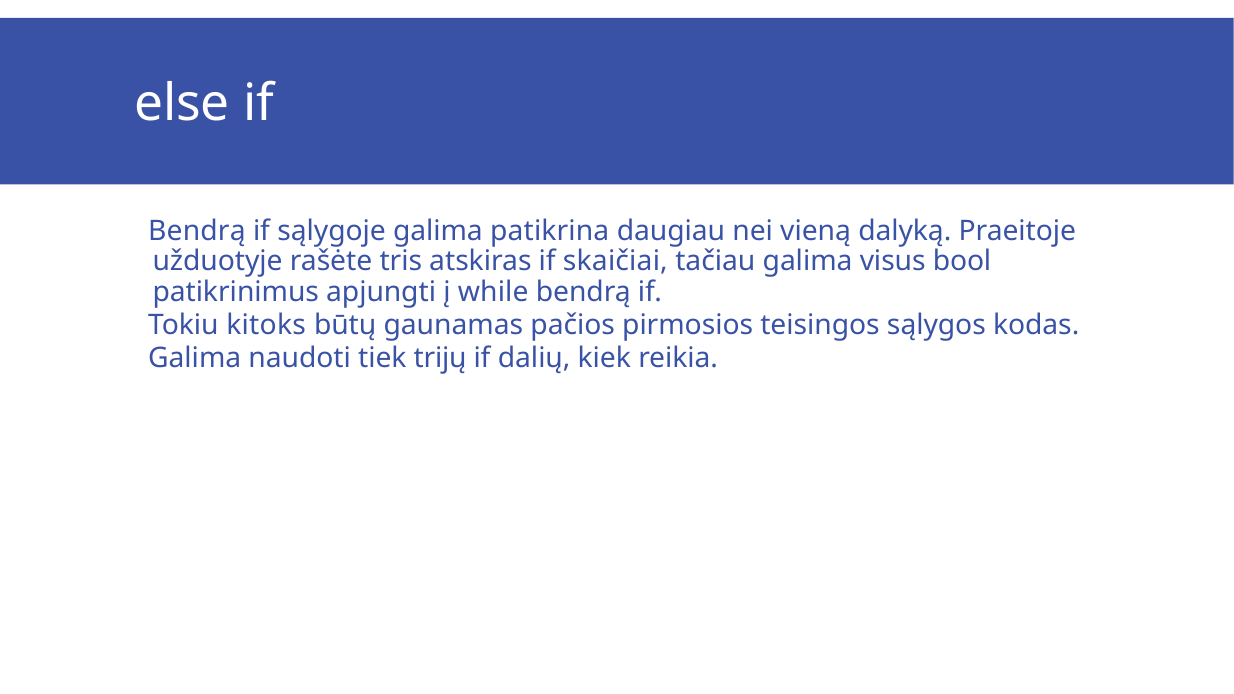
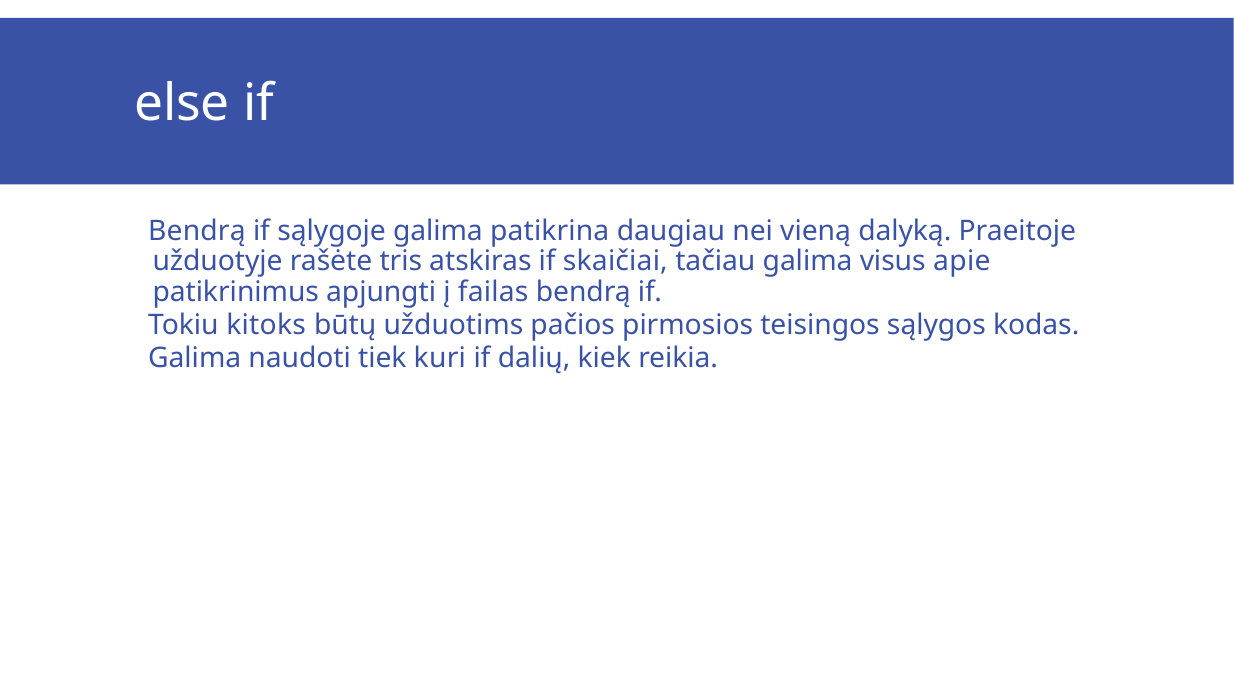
bool: bool -> apie (962, 262)
while: while -> failas (493, 292)
gaunamas: gaunamas -> užduotims (453, 325)
trijų: trijų -> kuri (440, 358)
